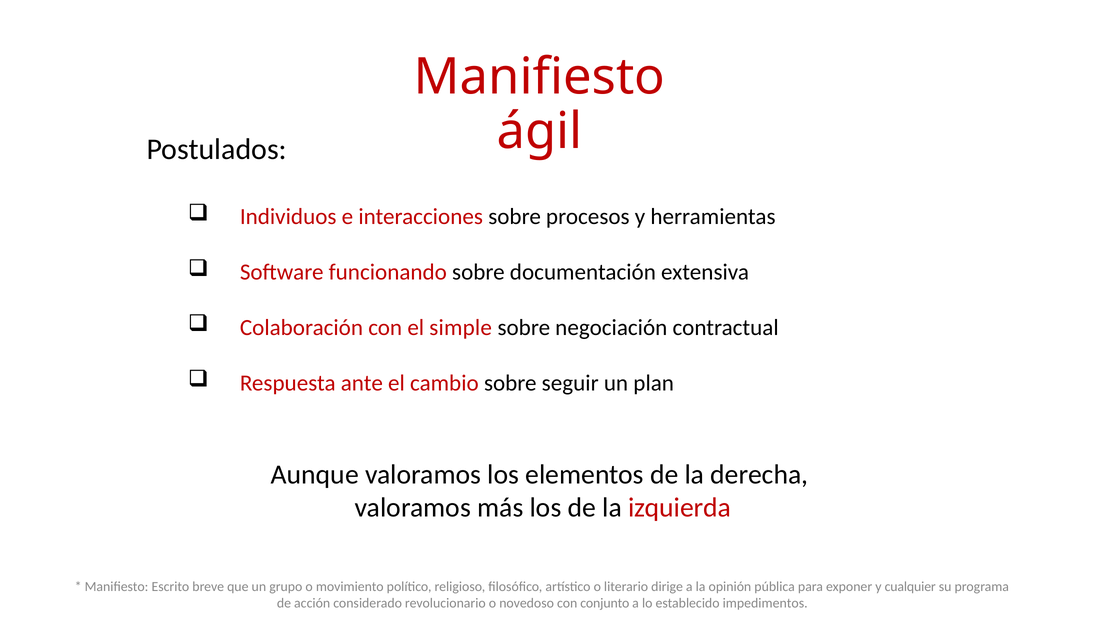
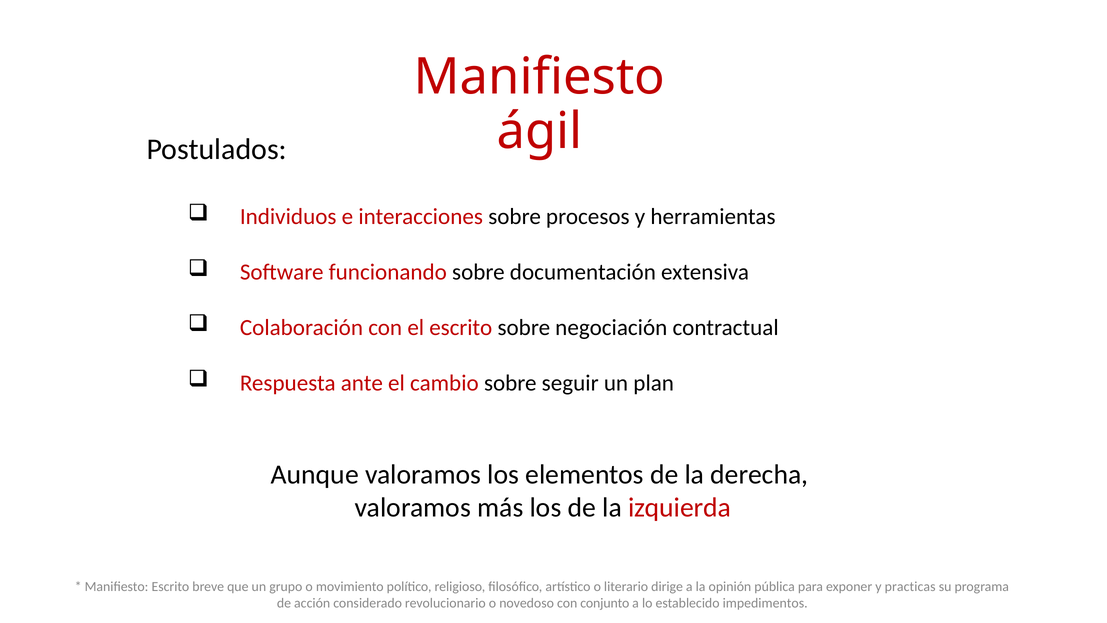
el simple: simple -> escrito (461, 327)
cualquier: cualquier -> practicas (910, 586)
